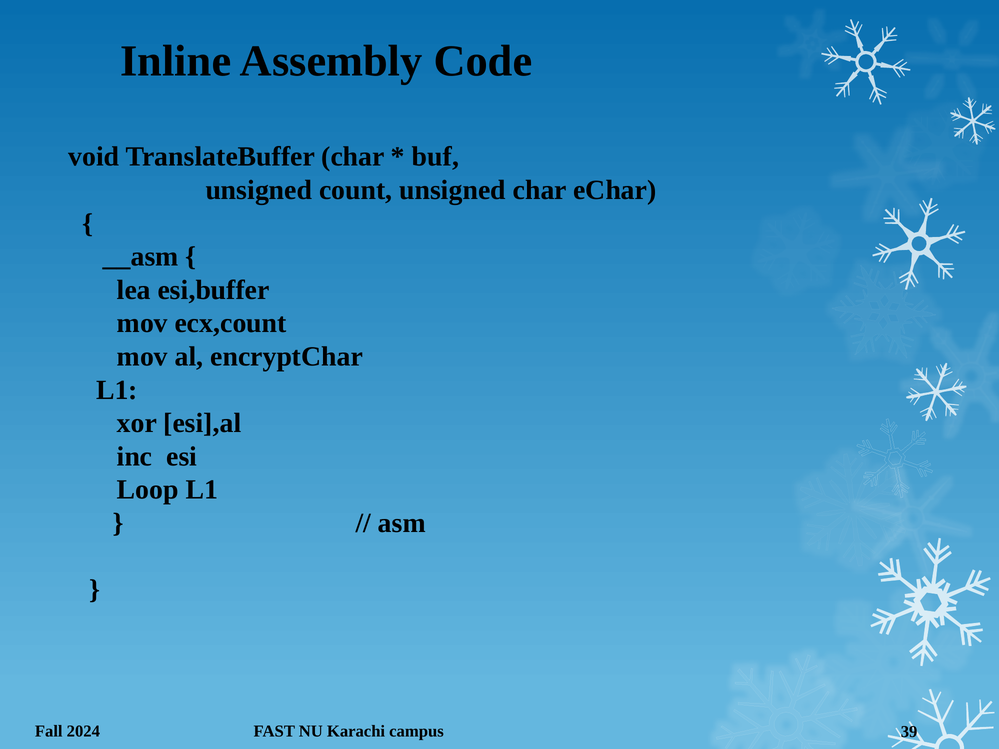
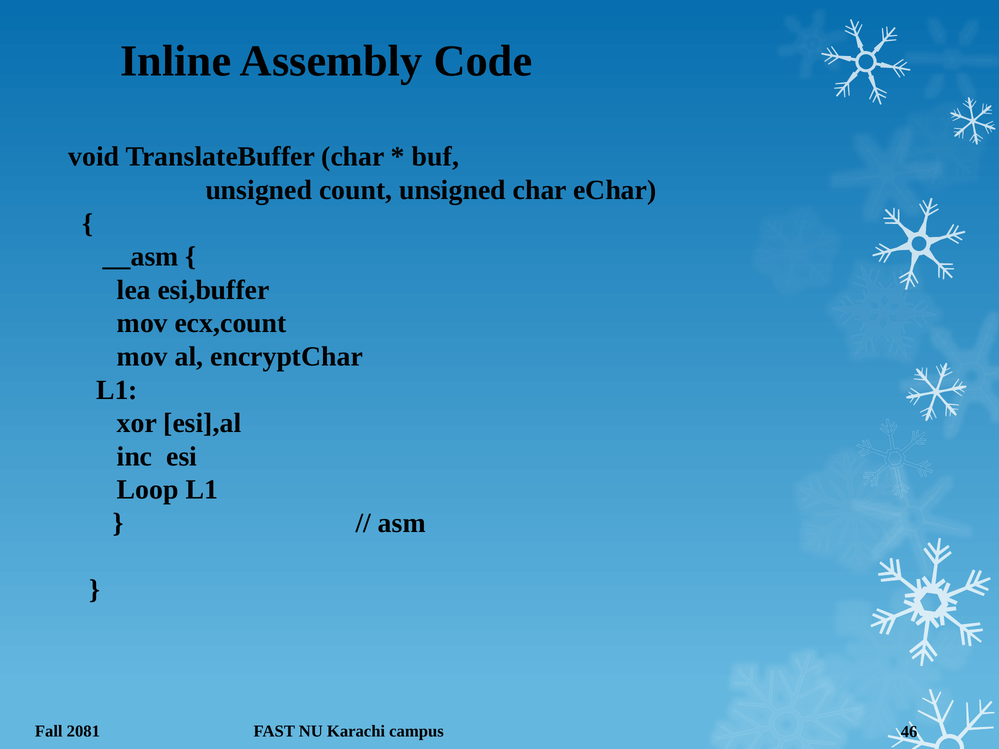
2024: 2024 -> 2081 (83, 732)
39: 39 -> 46 (909, 732)
